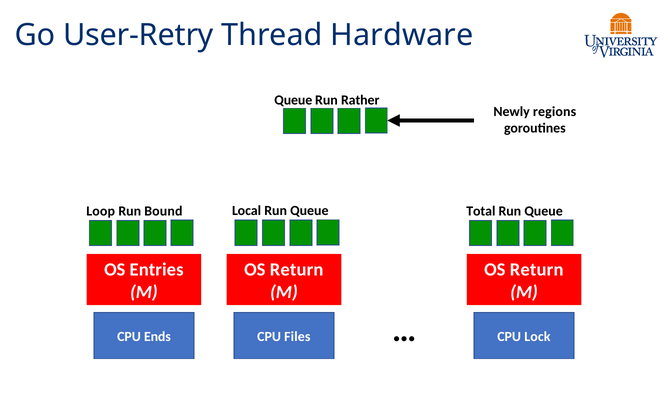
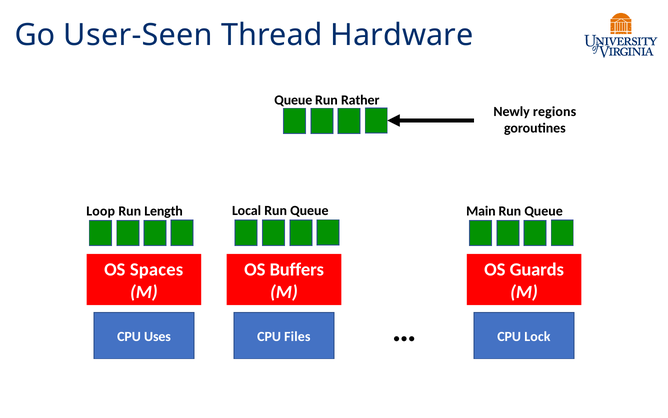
User-Retry: User-Retry -> User-Seen (138, 35)
Bound: Bound -> Length (164, 211)
Total: Total -> Main (481, 211)
Entries: Entries -> Spaces (157, 269)
Return: Return -> Buffers (297, 269)
Return: Return -> Guards (537, 269)
Ends: Ends -> Uses (157, 336)
